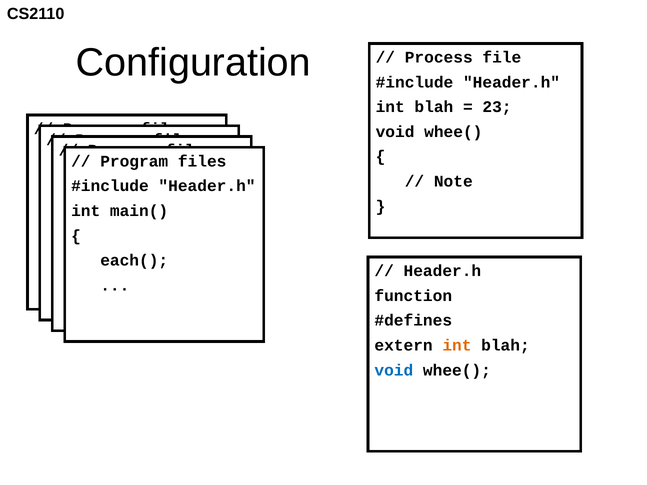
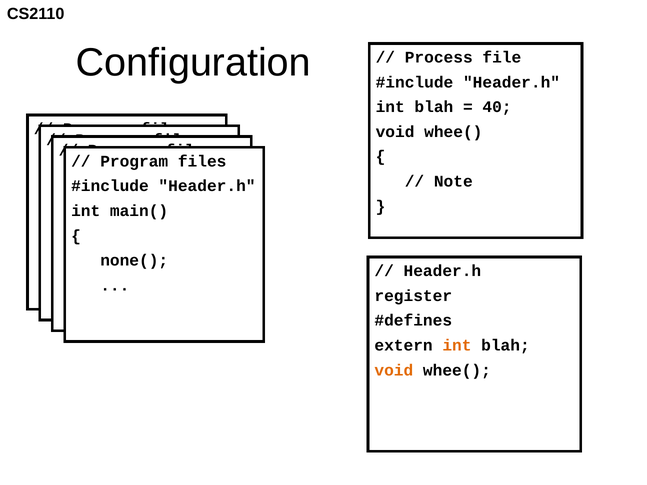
23: 23 -> 40 (497, 107)
each(: each( -> none( (134, 261)
function: function -> register (413, 296)
void colour: blue -> orange (394, 370)
